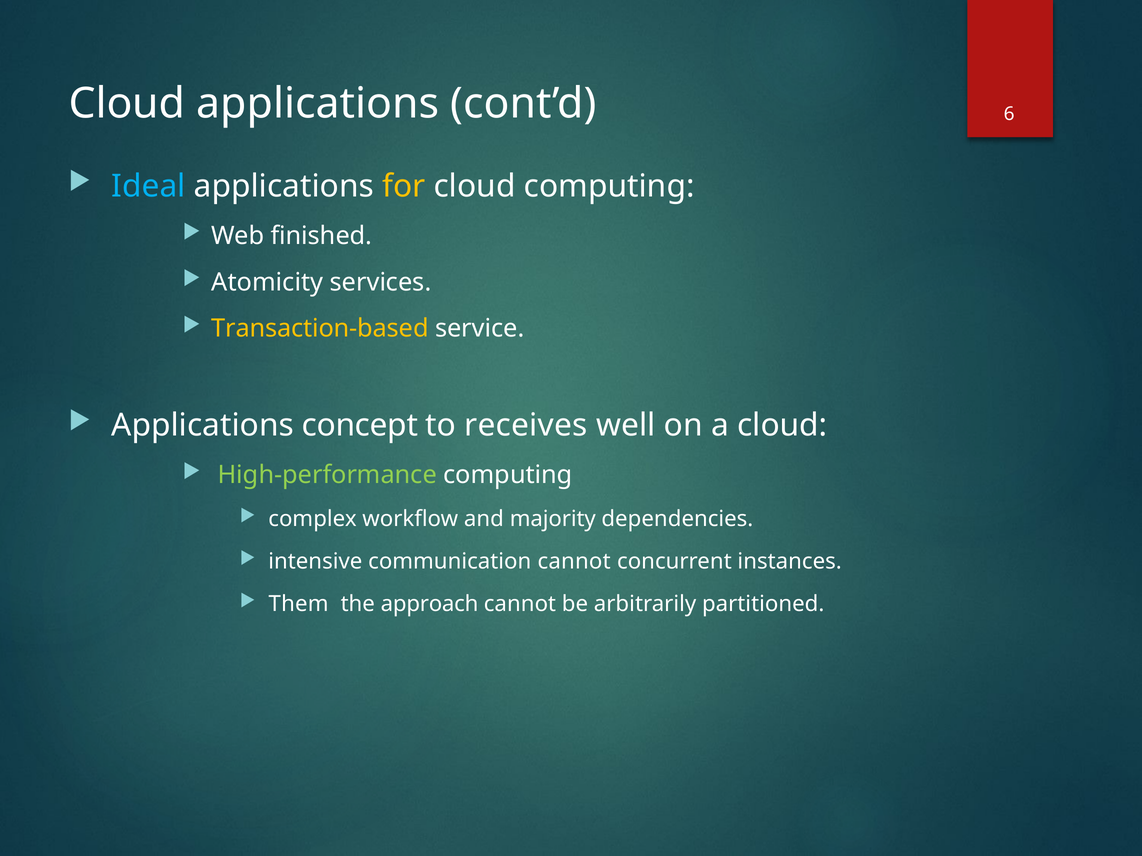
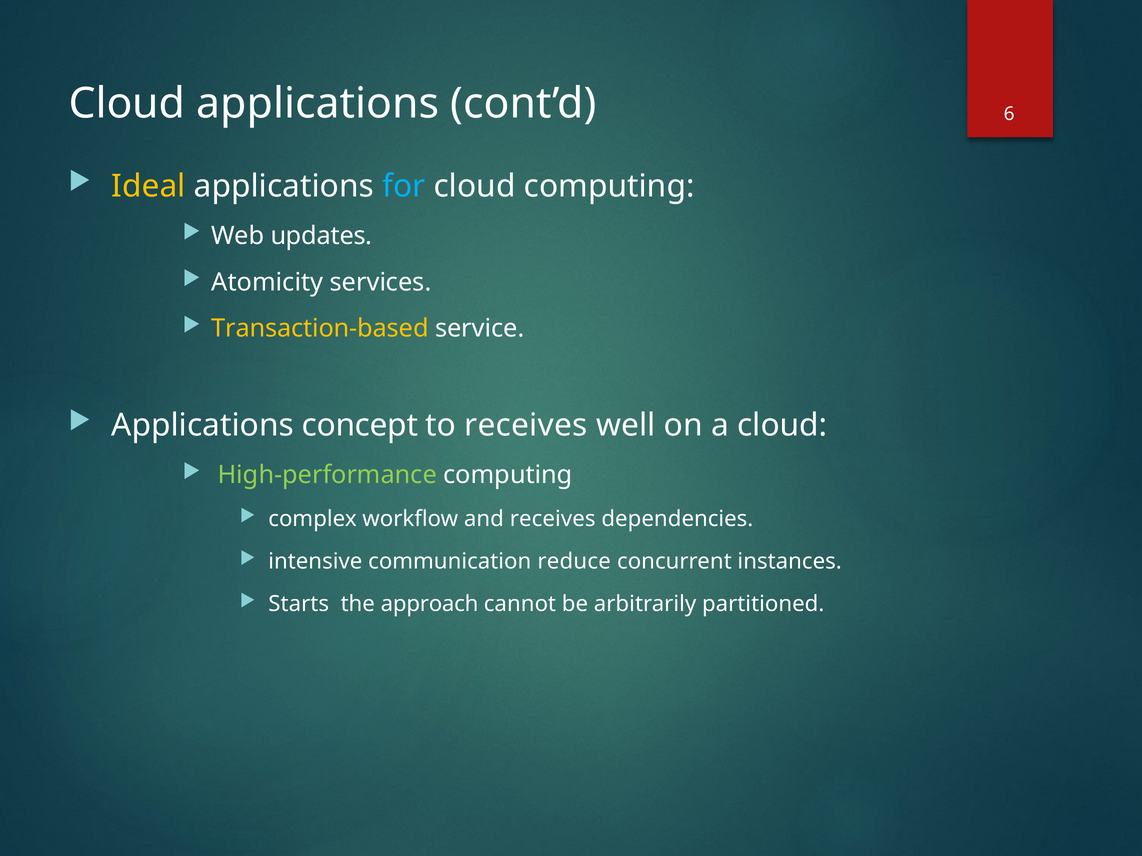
Ideal colour: light blue -> yellow (148, 186)
for colour: yellow -> light blue (404, 186)
finished: finished -> updates (321, 236)
and majority: majority -> receives (553, 519)
communication cannot: cannot -> reduce (574, 562)
Them: Them -> Starts (299, 604)
